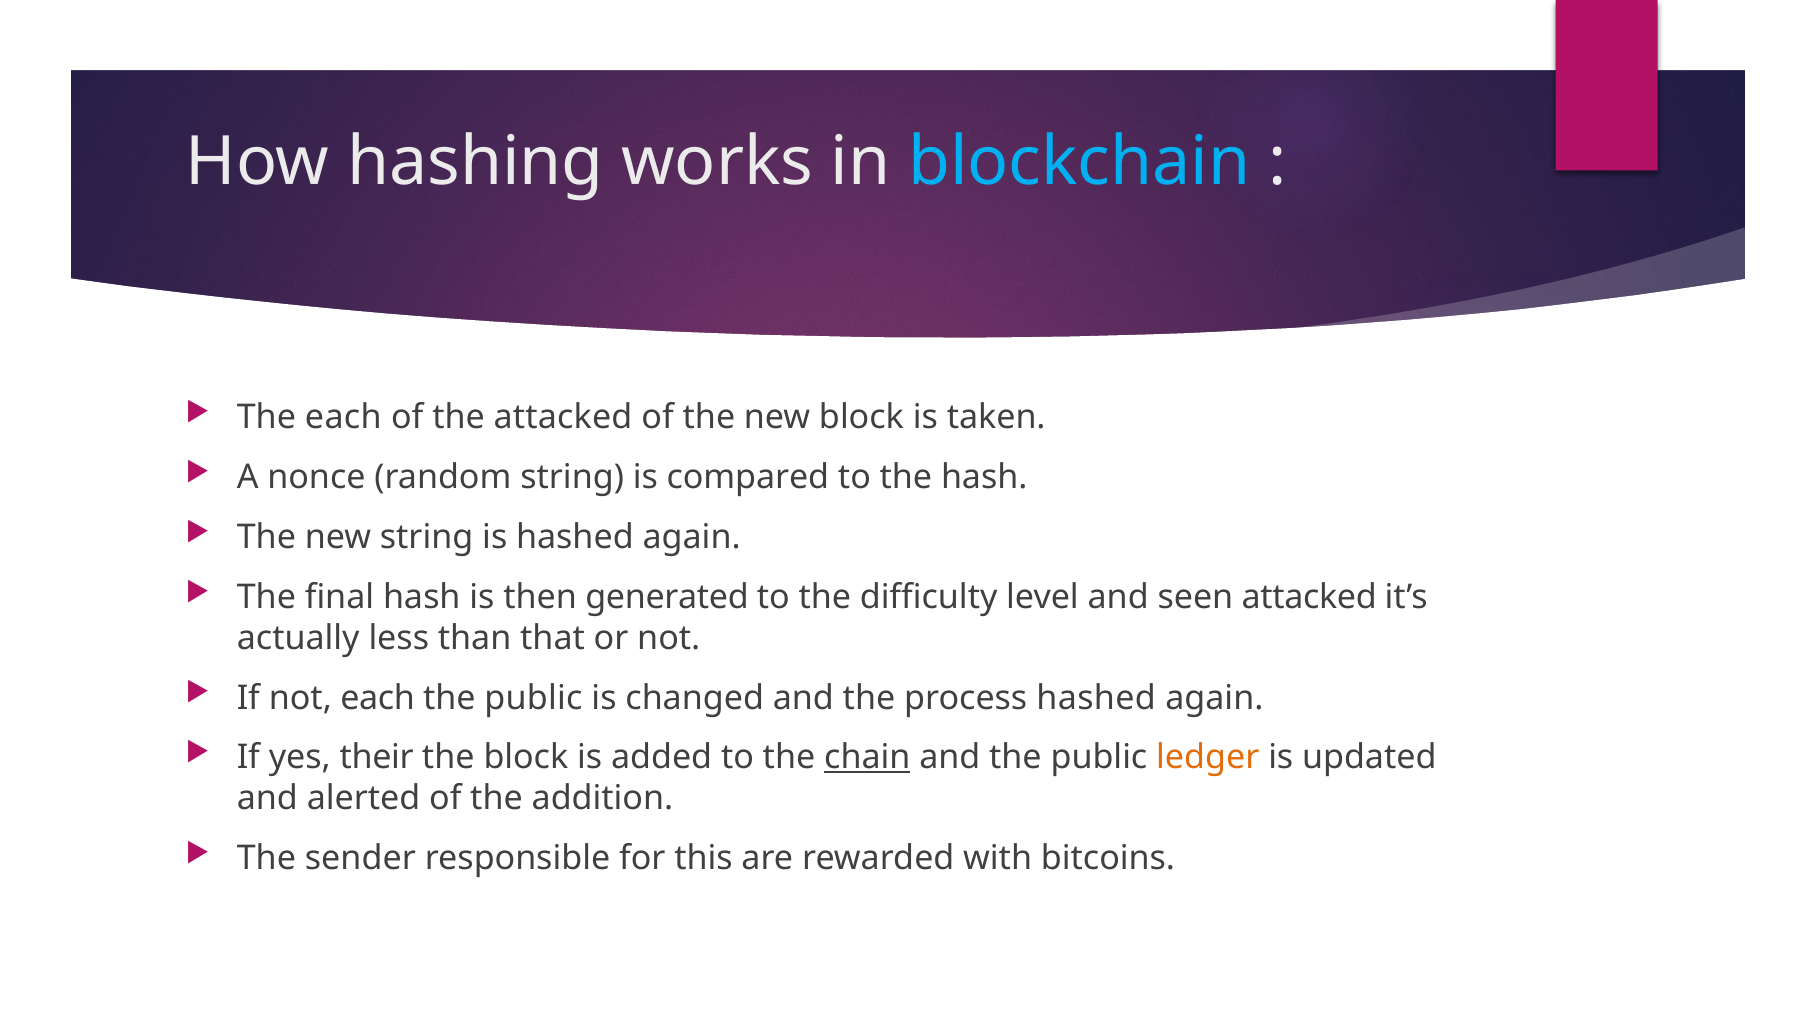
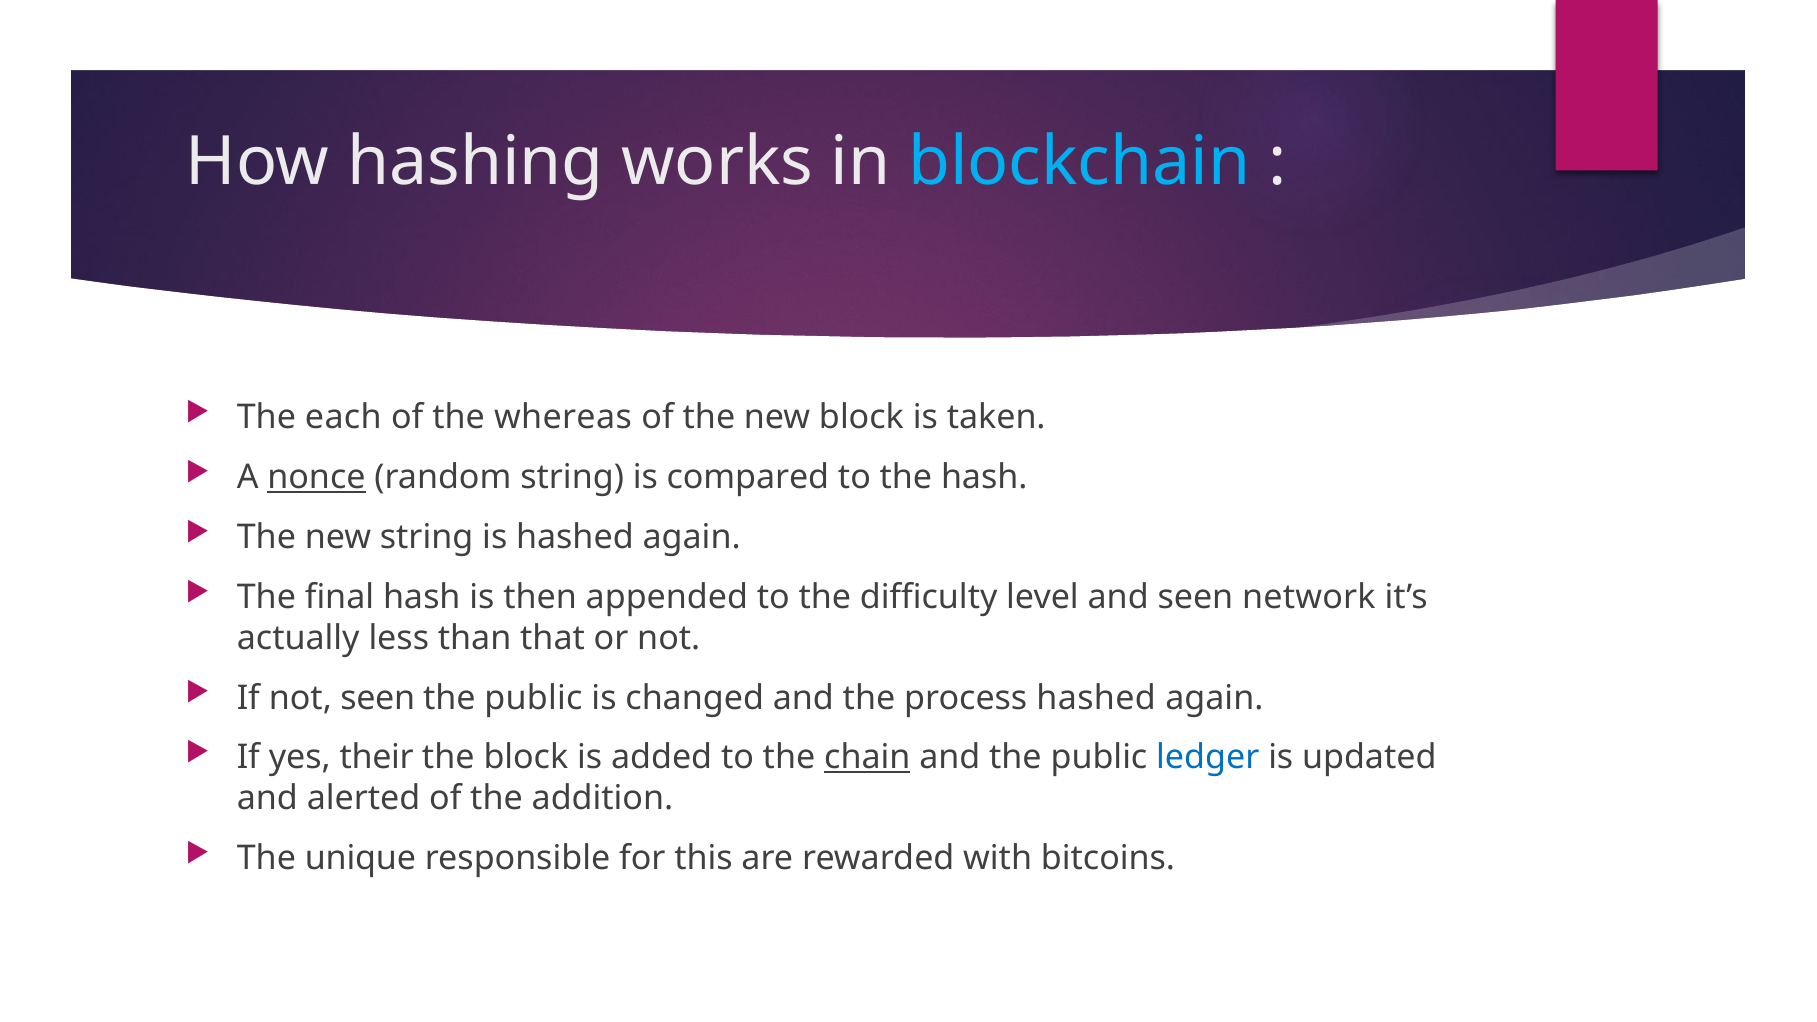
the attacked: attacked -> whereas (563, 418)
nonce underline: none -> present (316, 477)
generated: generated -> appended (667, 597)
seen attacked: attacked -> network (1309, 597)
not each: each -> seen (378, 698)
ledger colour: orange -> blue (1208, 758)
sender: sender -> unique (360, 858)
